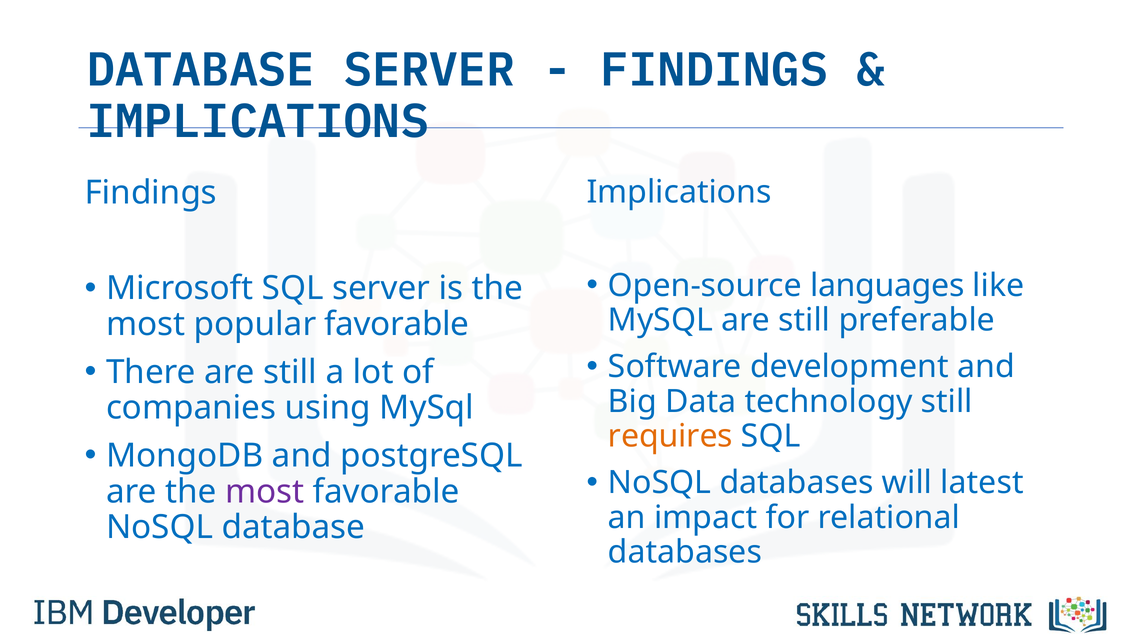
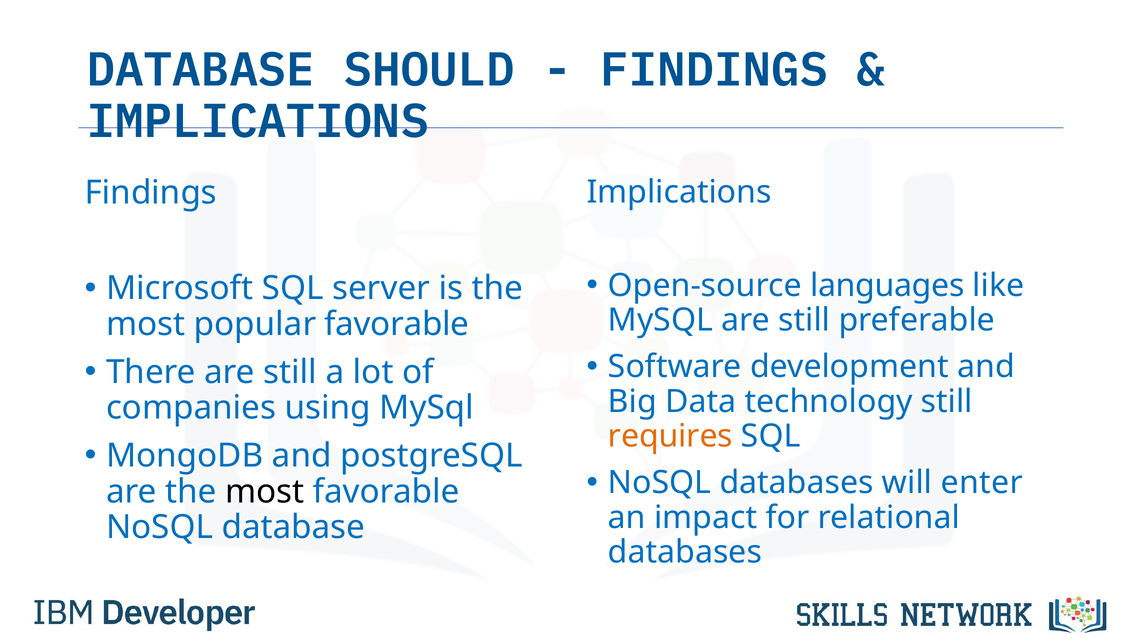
DATABASE SERVER: SERVER -> SHOULD (429, 70)
latest: latest -> enter (982, 483)
most colour: purple -> black (265, 492)
